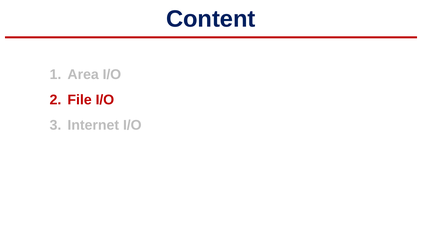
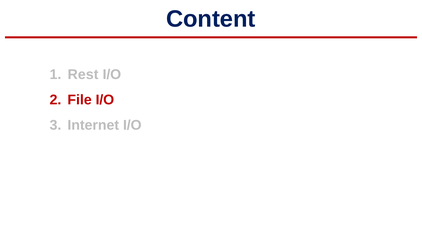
Area: Area -> Rest (83, 75)
